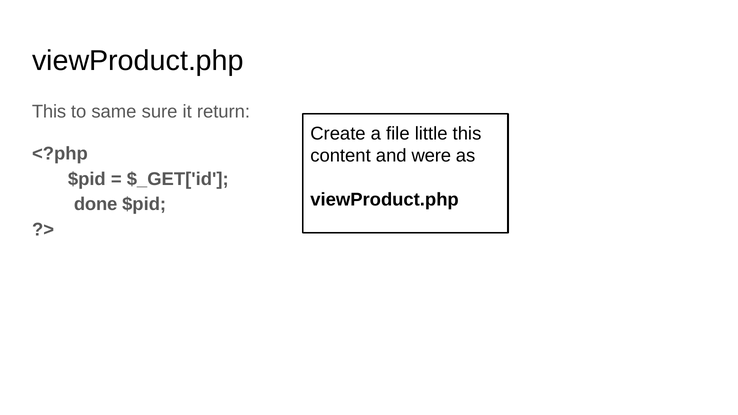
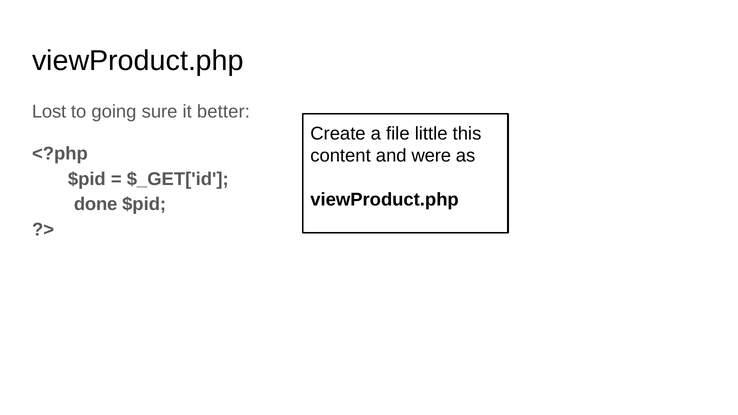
This: This -> Lost (49, 112)
same: same -> going (114, 112)
return: return -> better (223, 112)
